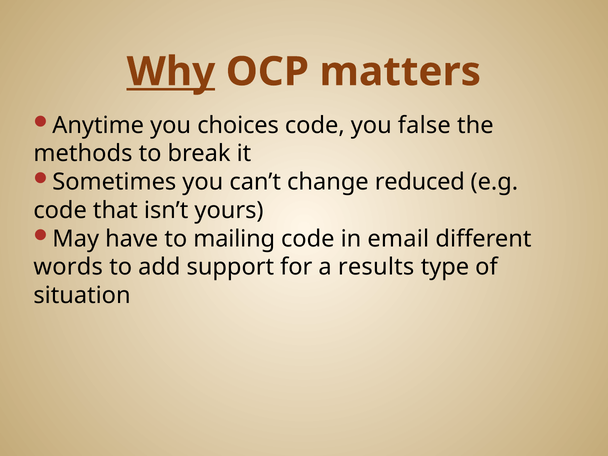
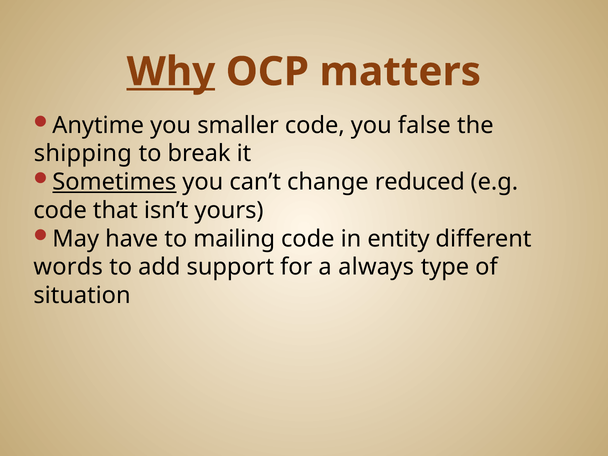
choices: choices -> smaller (238, 125)
methods: methods -> shipping (83, 154)
Sometimes underline: none -> present (114, 182)
email: email -> entity (399, 239)
results: results -> always (376, 267)
